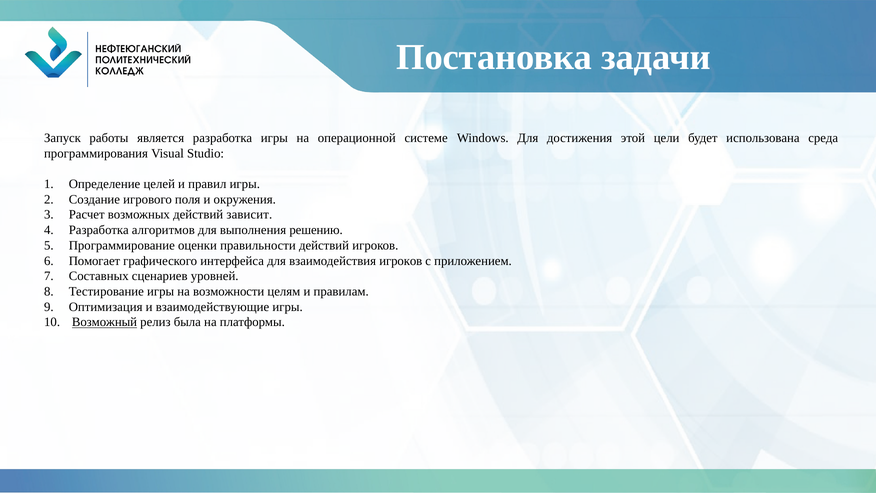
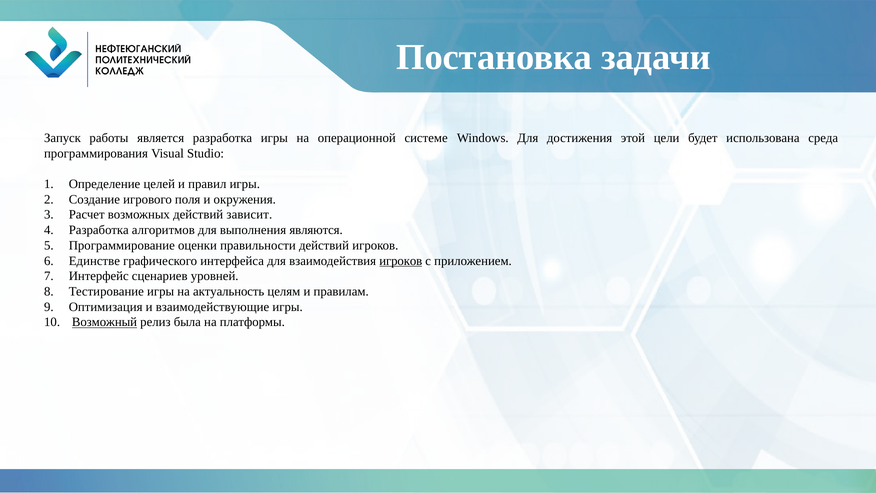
решению: решению -> являются (316, 230)
Помогает: Помогает -> Единстве (94, 261)
игроков underline: none -> present (401, 261)
Составных: Составных -> Интерфейс (99, 276)
возможности: возможности -> актуальность (229, 291)
